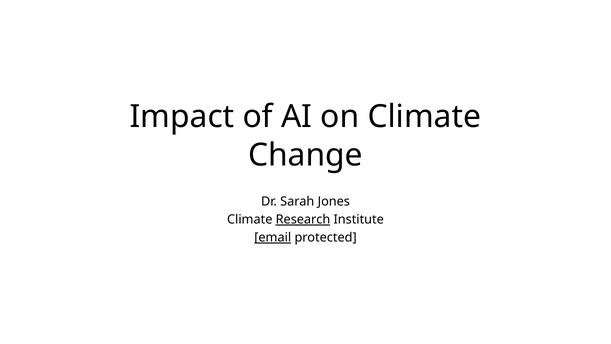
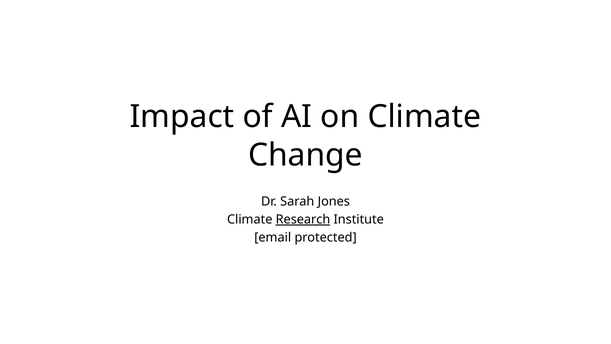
email underline: present -> none (273, 237)
